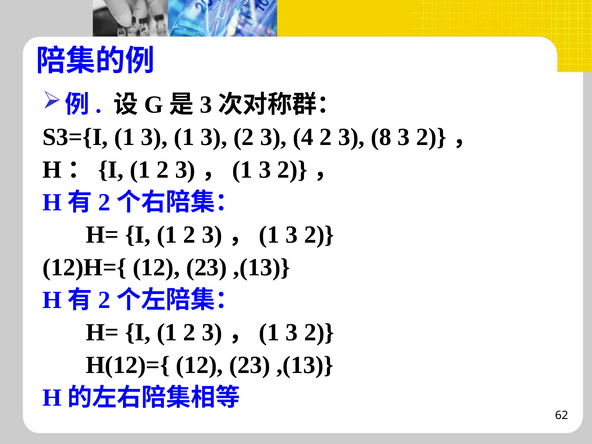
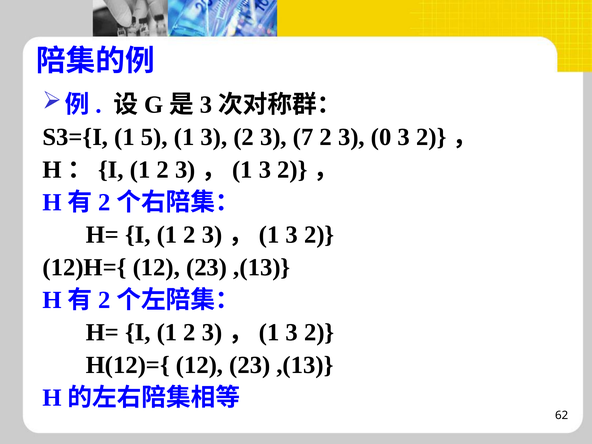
S3={I 1 3: 3 -> 5 (154, 137)
4: 4 -> 7 (303, 137)
8: 8 -> 0 (381, 137)
